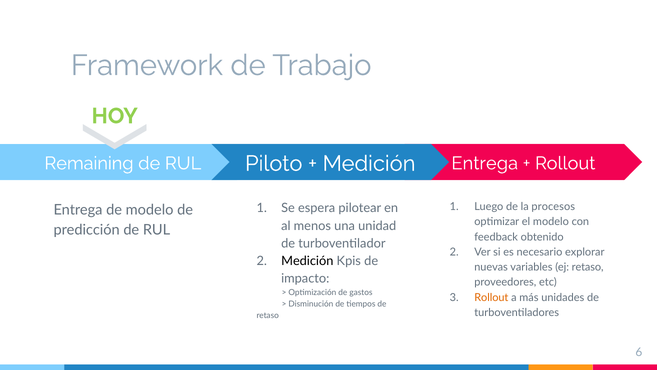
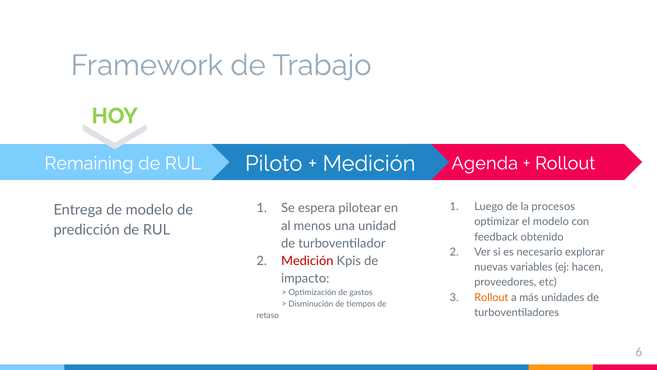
Entrega: Entrega -> Agenda (485, 163)
Medición colour: black -> red (307, 261)
ej retaso: retaso -> hacen (587, 267)
